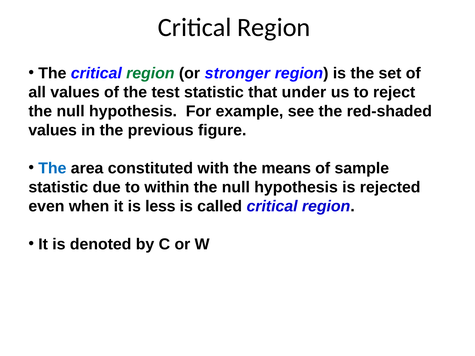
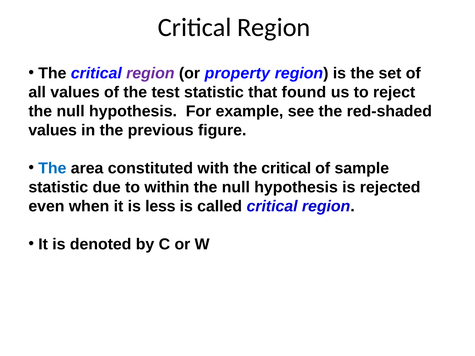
region colour: green -> purple (150, 73)
stronger: stronger -> property (237, 73)
under: under -> found (304, 92)
with the means: means -> critical (286, 168)
